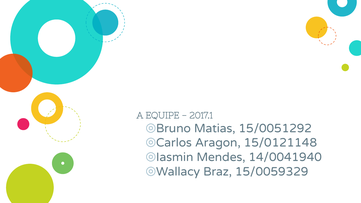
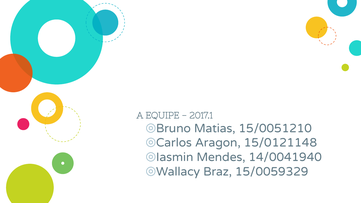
15/0051292: 15/0051292 -> 15/0051210 (275, 128)
